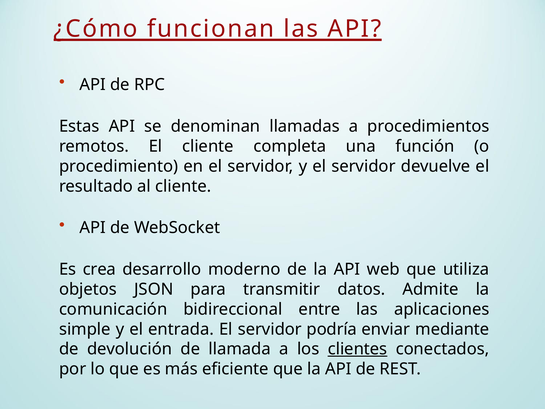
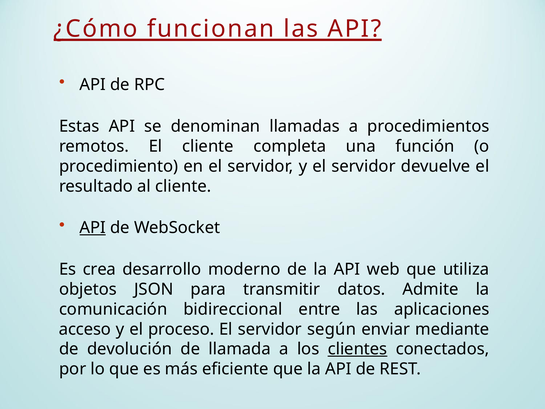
API underline: none -> present (93, 228)
simple: simple -> acceso (85, 329)
entrada: entrada -> proceso (181, 329)
podría: podría -> según (332, 329)
